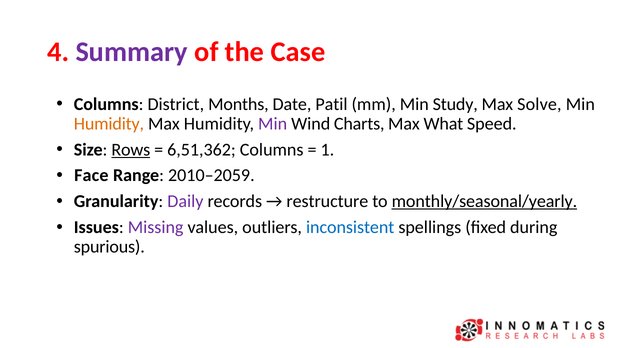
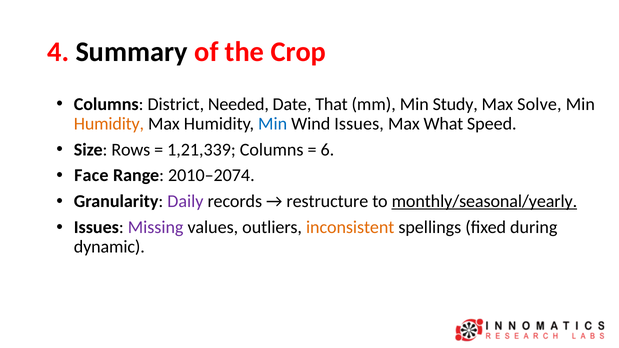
Summary colour: purple -> black (132, 52)
Case: Case -> Crop (298, 52)
Months: Months -> Needed (238, 104)
Patil: Patil -> That (332, 104)
Min colour: purple -> blue (273, 124)
Wind Charts: Charts -> Issues (359, 124)
Rows underline: present -> none (131, 150)
6,51,362: 6,51,362 -> 1,21,339 (201, 150)
1: 1 -> 6 (327, 150)
2010–2059: 2010–2059 -> 2010–2074 (211, 176)
inconsistent colour: blue -> orange (350, 227)
spurious: spurious -> dynamic (109, 247)
